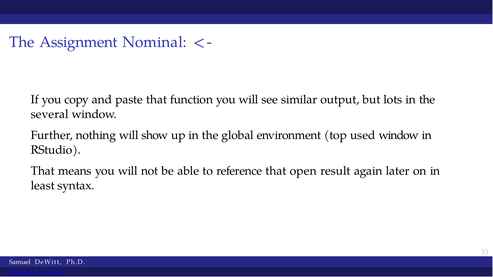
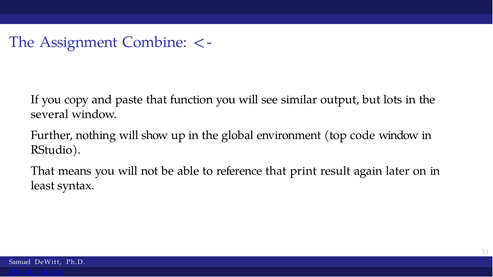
Nominal: Nominal -> Combine (155, 42)
used: used -> code (363, 136)
open: open -> print (303, 171)
